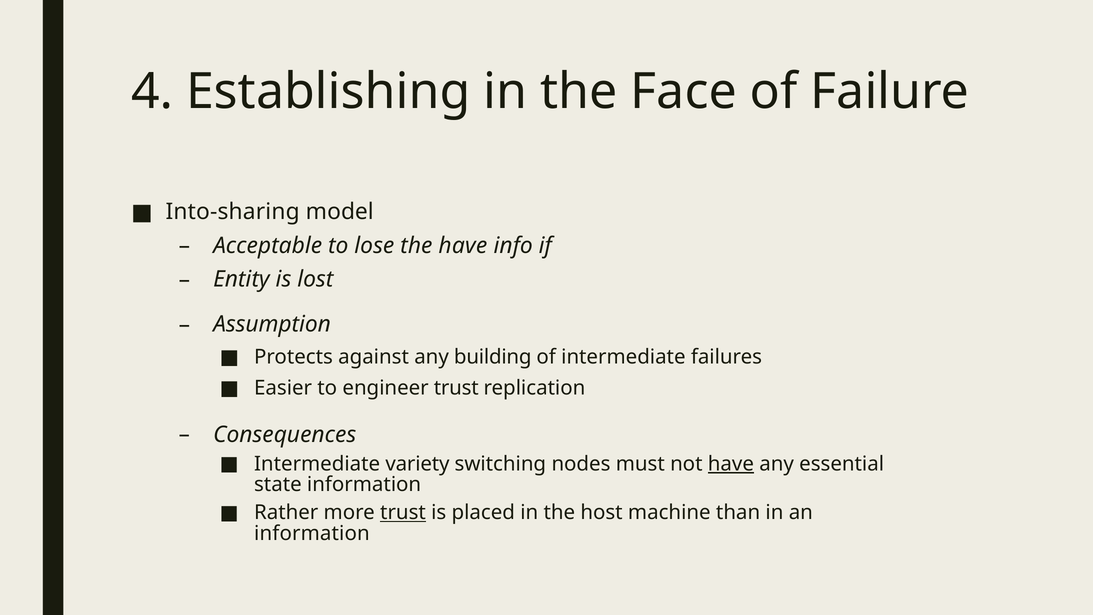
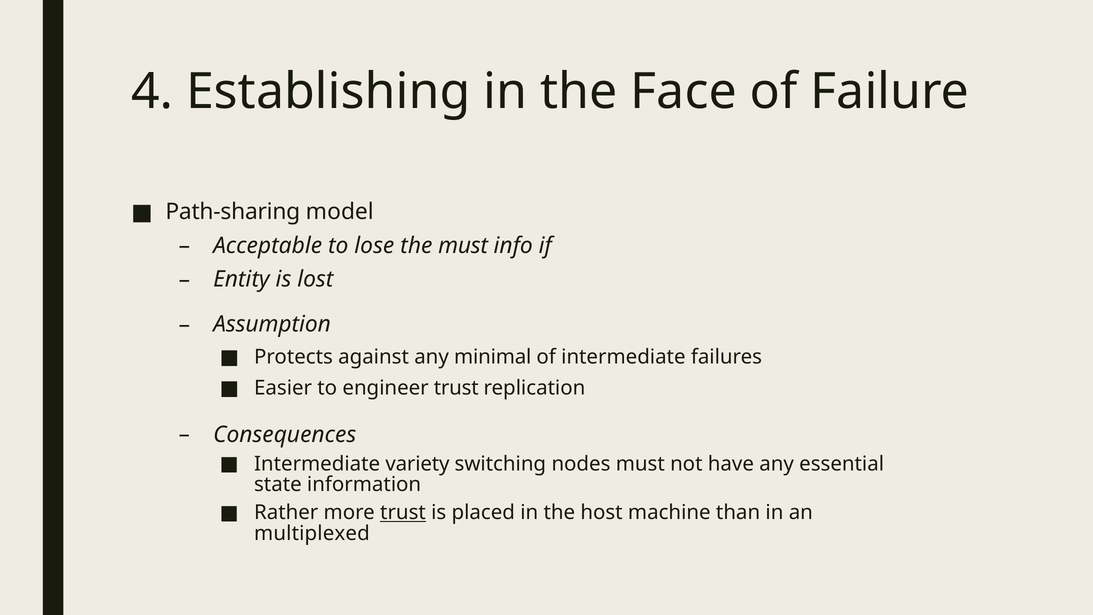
Into-sharing: Into-sharing -> Path-sharing (233, 212)
the have: have -> must (463, 246)
building: building -> minimal (493, 357)
have underline: present -> none (731, 464)
information: information -> multiplexed (312, 533)
